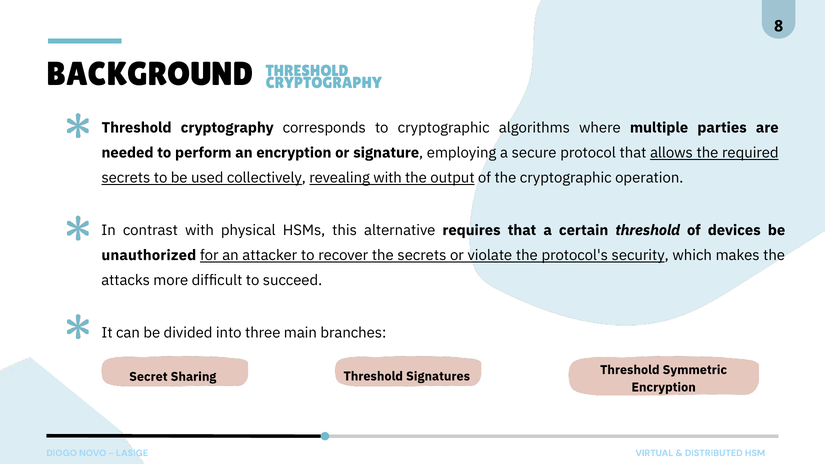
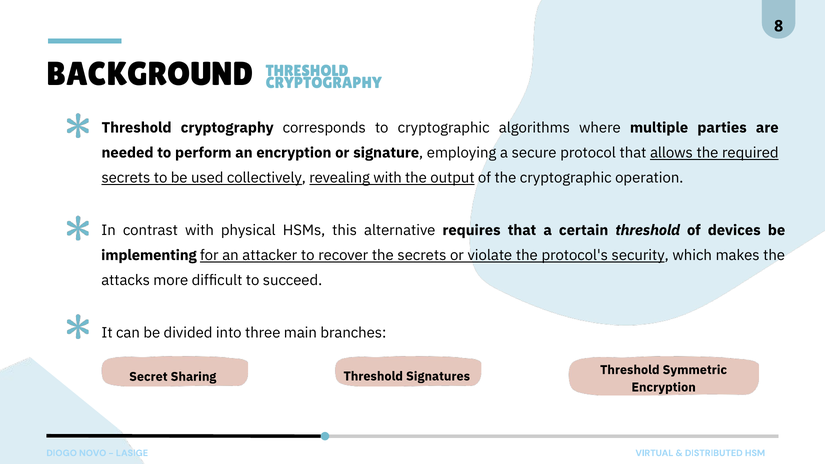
unauthorized: unauthorized -> implementing (149, 255)
